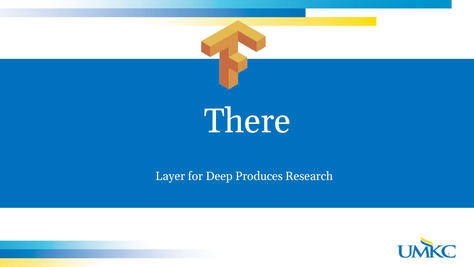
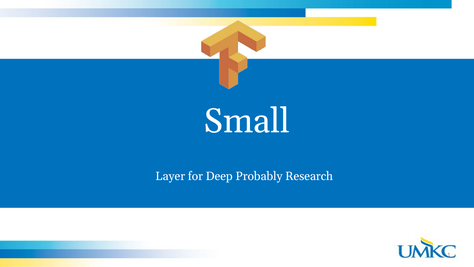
There: There -> Small (247, 121)
Produces: Produces -> Probably (259, 176)
